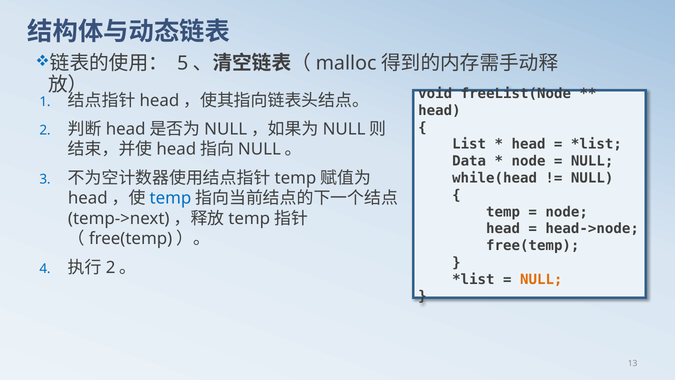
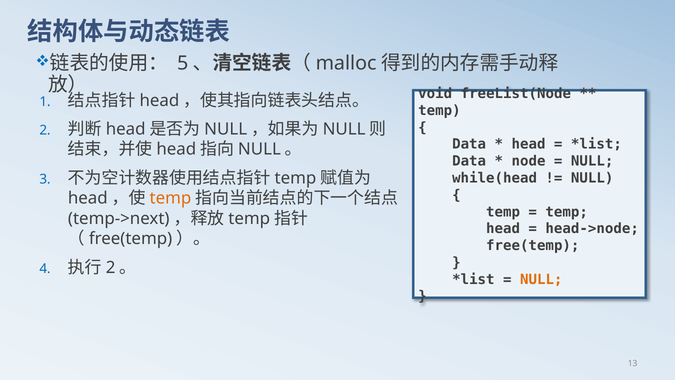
head: head -> temp (439, 110)
List: List -> Data (469, 144)
temp colour: blue -> orange (170, 198)
node: node -> temp (567, 212)
